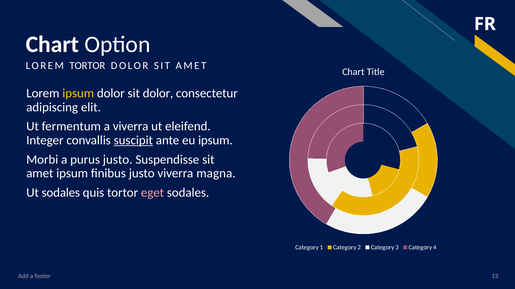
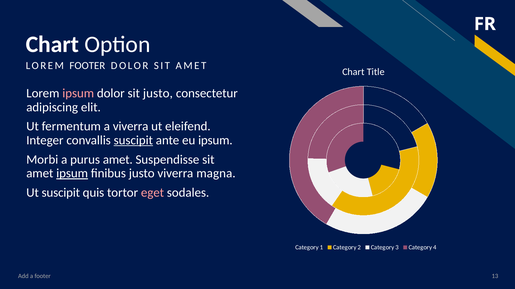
LOREM TORTOR: TORTOR -> FOOTER (87, 66)
ipsum colour: yellow -> pink (78, 94)
sit dolor: dolor -> justo (158, 94)
purus justo: justo -> amet (118, 160)
ipsum underline: none -> present (72, 174)
Ut sodales: sodales -> suscipit (61, 193)
